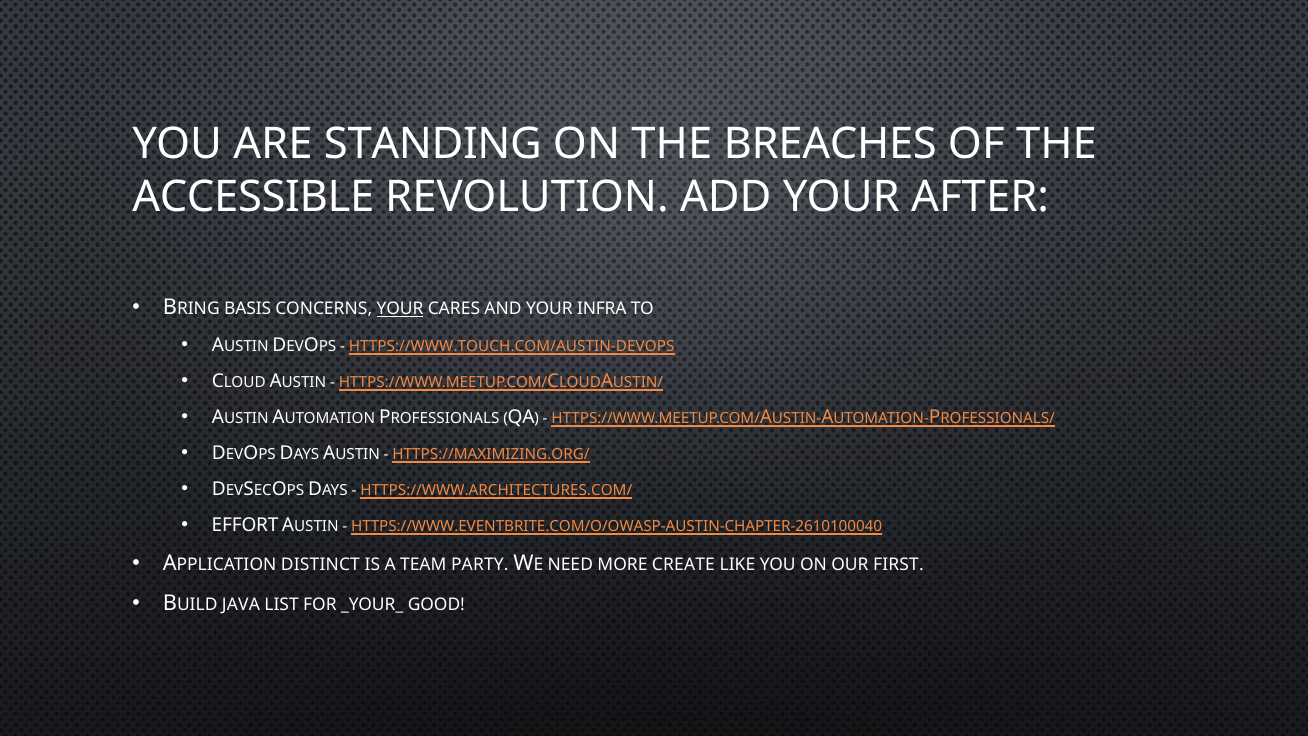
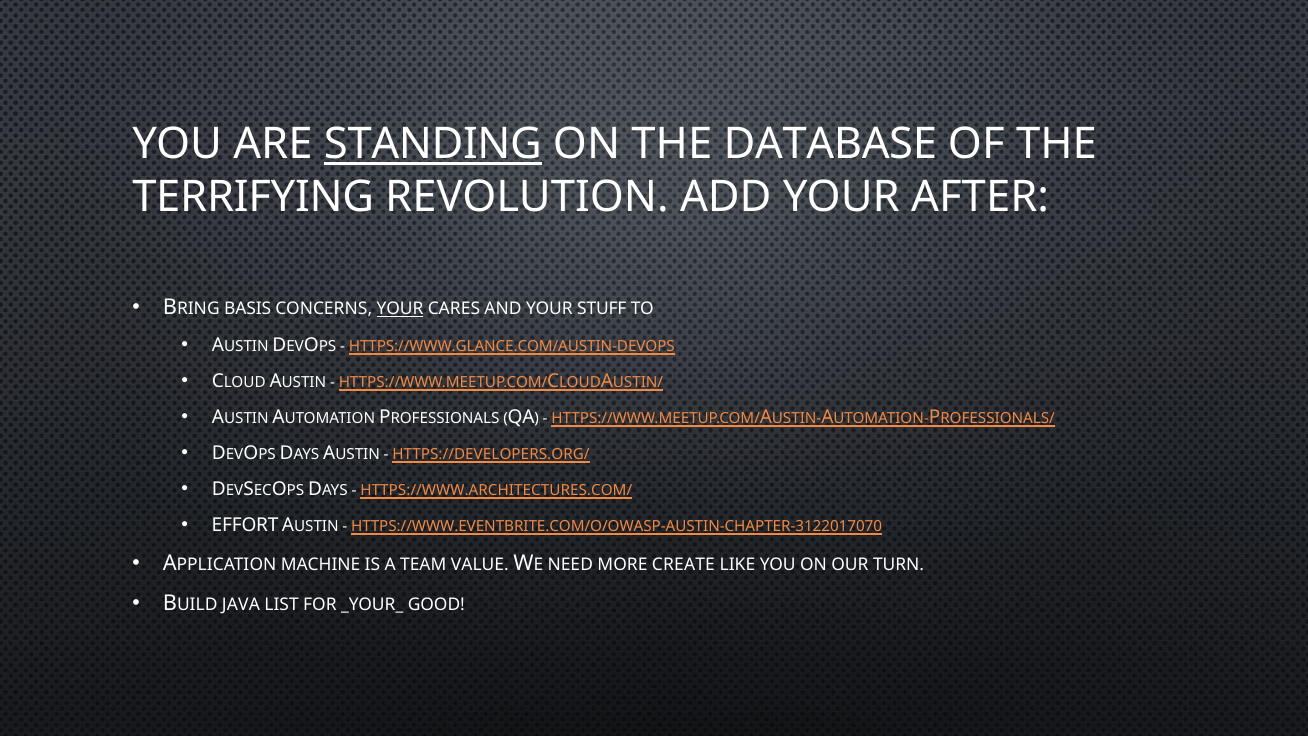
STANDING underline: none -> present (433, 144)
BREACHES: BREACHES -> DATABASE (830, 144)
ACCESSIBLE: ACCESSIBLE -> TERRIFYING (253, 197)
INFRA: INFRA -> STUFF (602, 309)
HTTPS://WWW.TOUCH.COM/AUSTIN-DEVOPS: HTTPS://WWW.TOUCH.COM/AUSTIN-DEVOPS -> HTTPS://WWW.GLANCE.COM/AUSTIN-DEVOPS (512, 346)
HTTPS://MAXIMIZING.ORG/: HTTPS://MAXIMIZING.ORG/ -> HTTPS://DEVELOPERS.ORG/ (491, 454)
HTTPS://WWW.EVENTBRITE.COM/O/OWASP-AUSTIN-CHAPTER-2610100040: HTTPS://WWW.EVENTBRITE.COM/O/OWASP-AUSTIN-CHAPTER-2610100040 -> HTTPS://WWW.EVENTBRITE.COM/O/OWASP-AUSTIN-CHAPTER-3122017070 (617, 526)
DISTINCT: DISTINCT -> MACHINE (321, 565)
PARTY: PARTY -> VALUE (480, 565)
FIRST: FIRST -> TURN (899, 565)
